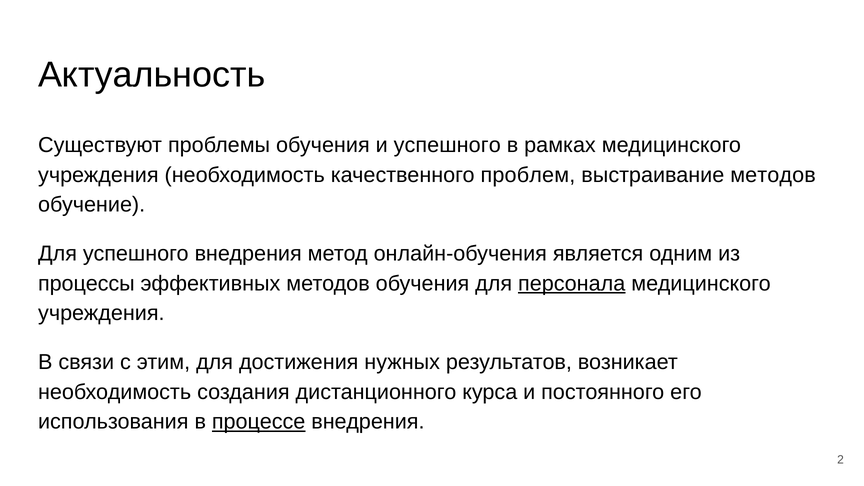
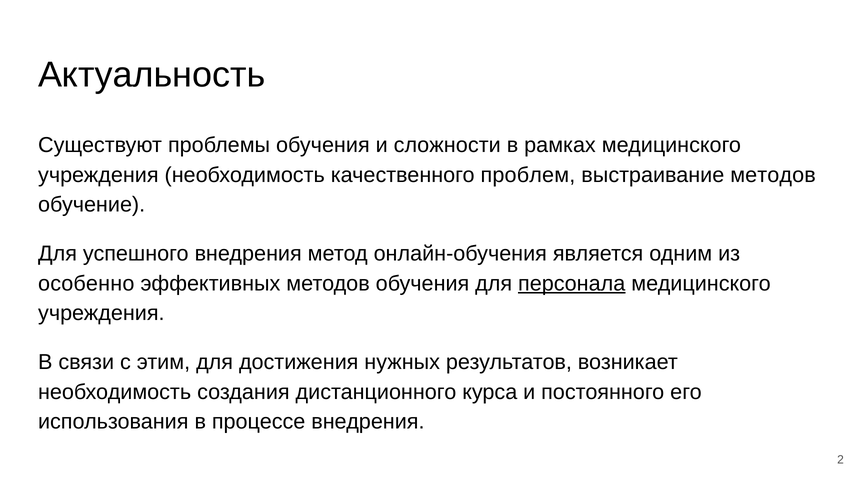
и успешного: успешного -> сложности (447, 145)
процессы: процессы -> особенно (86, 284)
процессе underline: present -> none (259, 422)
